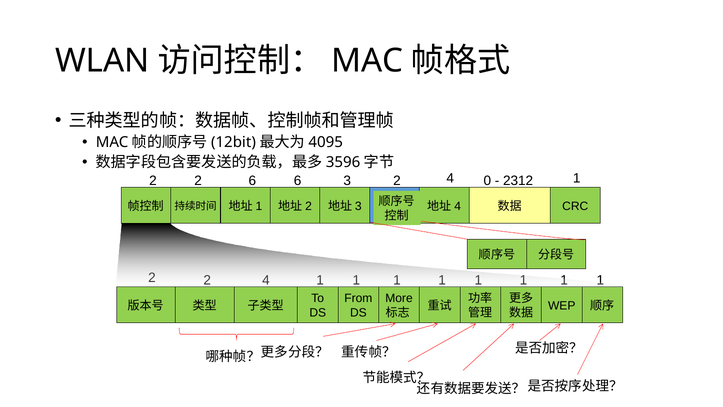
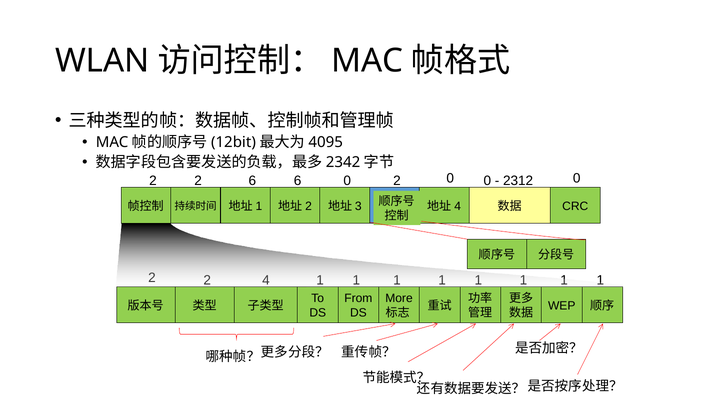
3596: 3596 -> 2342 (343, 162)
6 3: 3 -> 0 (347, 181)
4: 4 -> 0 (450, 178)
2312 1: 1 -> 0 (577, 178)
